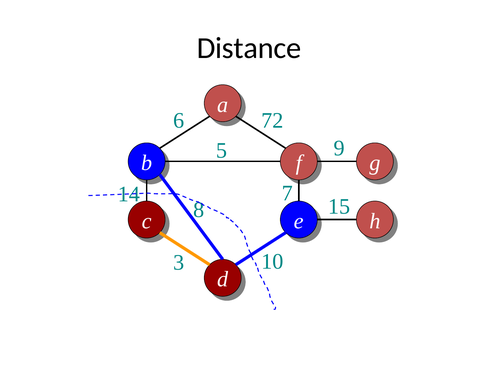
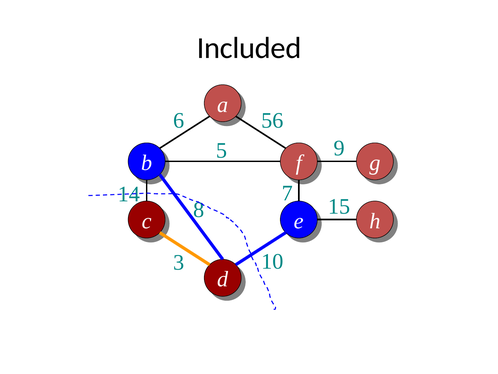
Distance: Distance -> Included (249, 48)
72: 72 -> 56 (272, 120)
